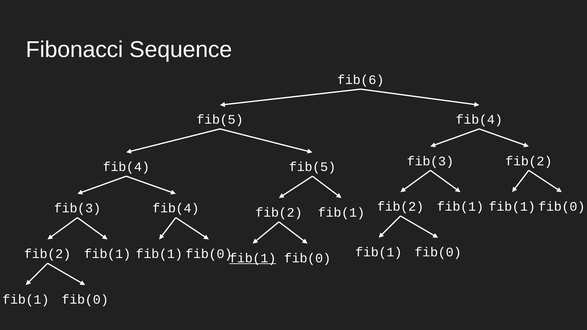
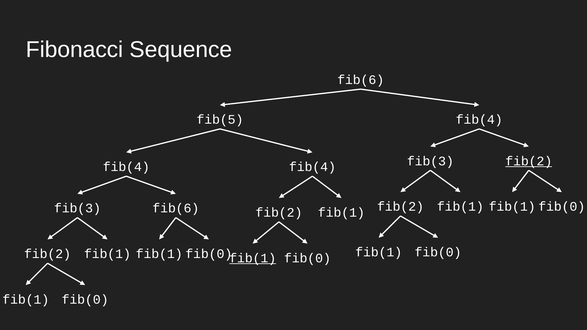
fib(2 underline: none -> present (529, 161)
fib(5: fib(5 -> fib(4 (312, 167)
fib(3 fib(4: fib(4 -> fib(6 (176, 208)
